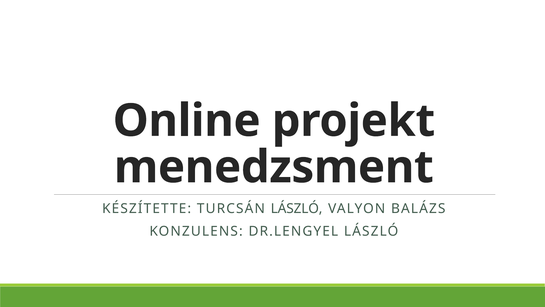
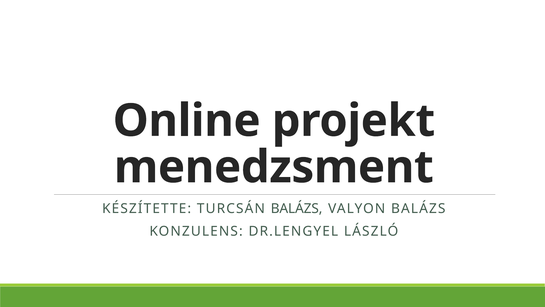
TURCSÁN LÁSZLÓ: LÁSZLÓ -> BALÁZS (297, 209)
